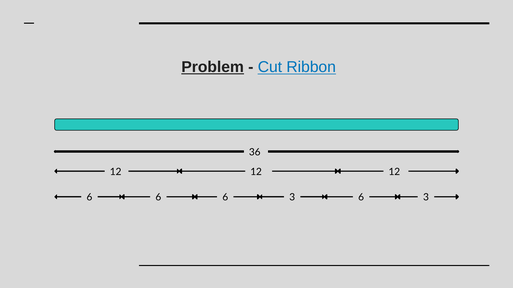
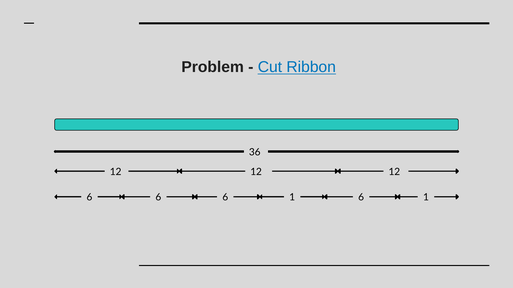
Problem underline: present -> none (213, 67)
6 6 3: 3 -> 1 (292, 198)
3: 3 -> 1 (426, 198)
